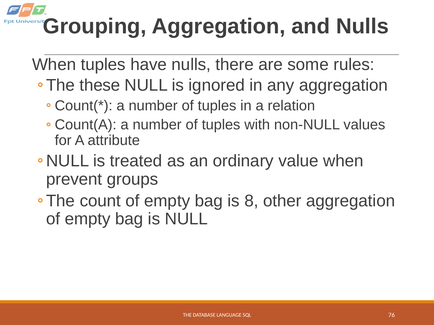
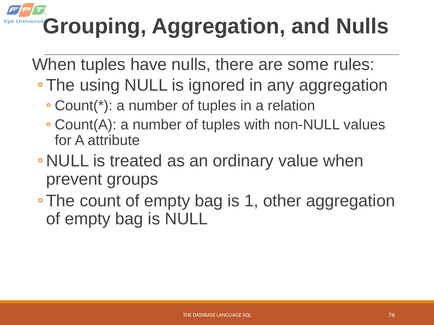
these: these -> using (100, 85)
8: 8 -> 1 (251, 201)
